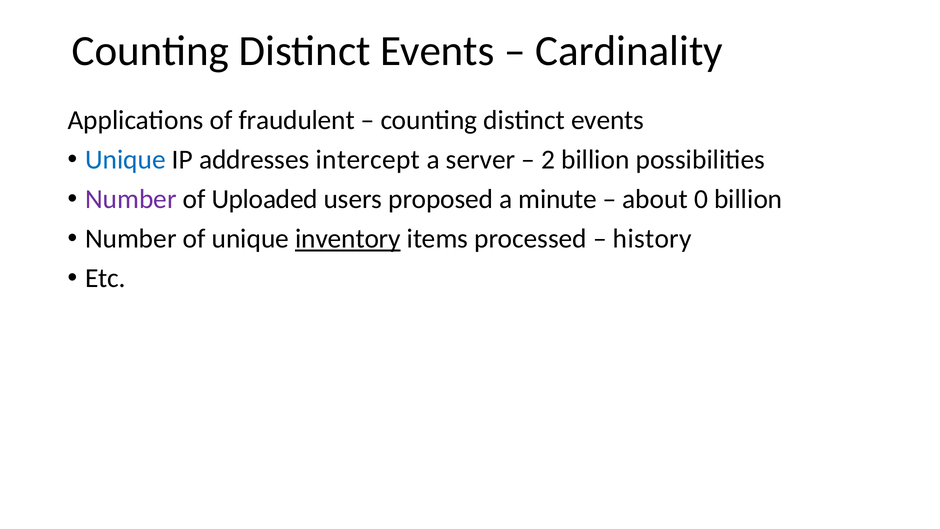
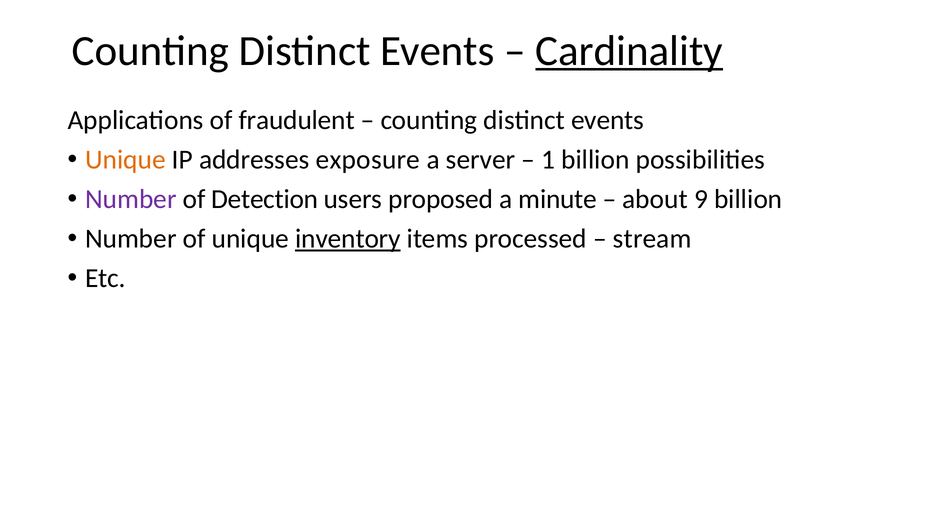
Cardinality underline: none -> present (629, 51)
Unique colour: blue -> orange (125, 160)
intercept: intercept -> exposure (368, 160)
2: 2 -> 1 (548, 160)
Uploaded: Uploaded -> Detection (265, 199)
0: 0 -> 9 (701, 199)
history: history -> stream (652, 239)
